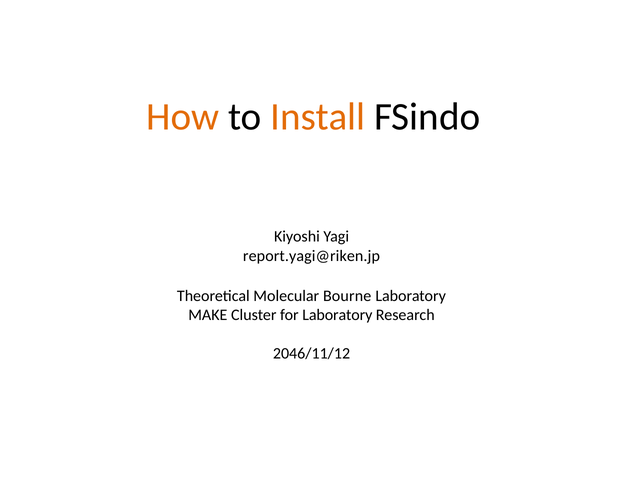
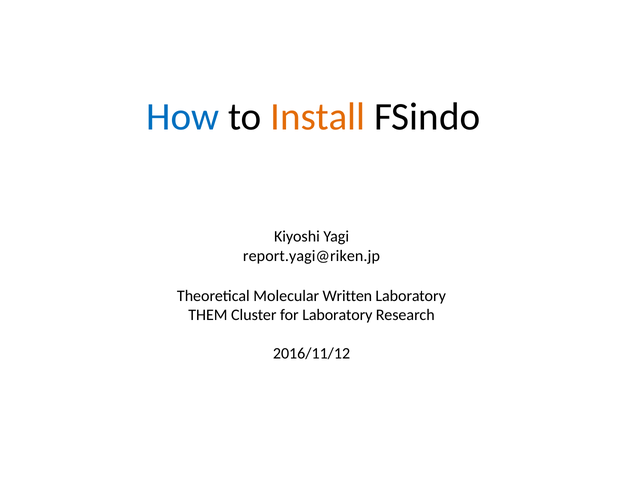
How colour: orange -> blue (183, 117)
Bourne: Bourne -> Written (347, 296)
MAKE: MAKE -> THEM (208, 315)
2046/11/12: 2046/11/12 -> 2016/11/12 (312, 353)
